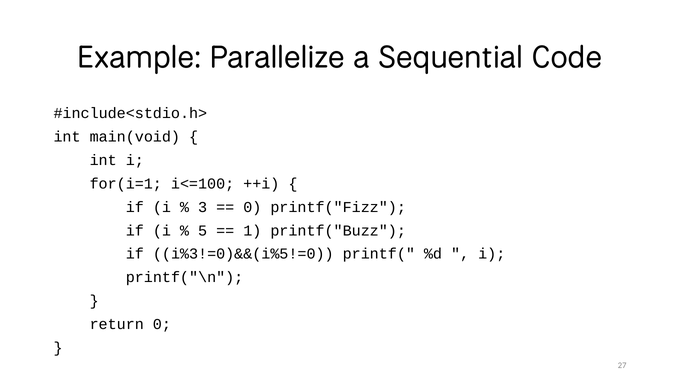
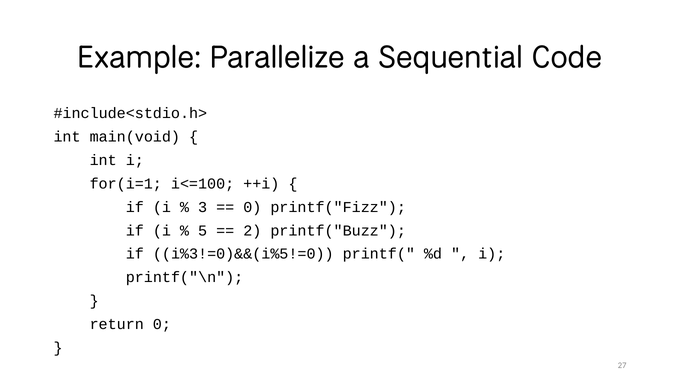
1: 1 -> 2 (252, 230)
